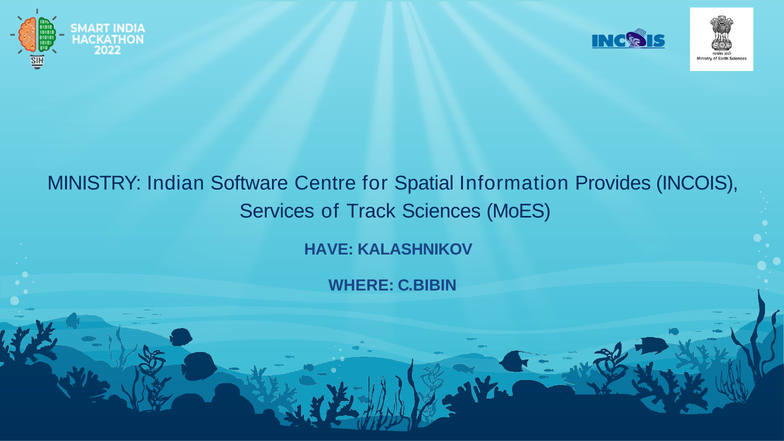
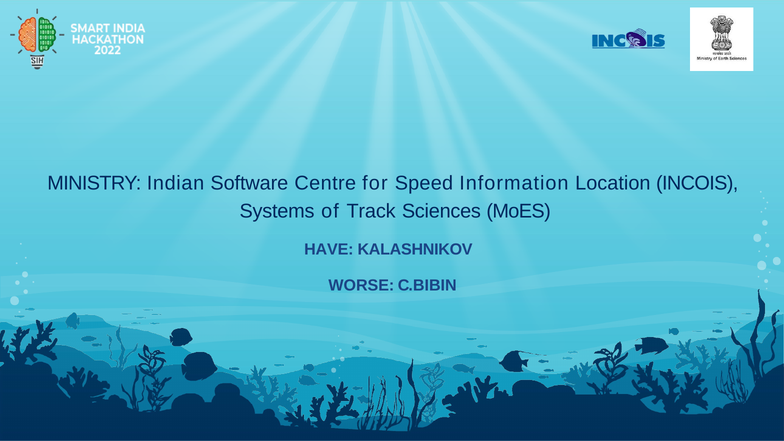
Spatial: Spatial -> Speed (424, 183)
Provides: Provides -> Location (613, 183)
Services: Services -> Systems (277, 211)
WHERE: WHERE -> WORSE (361, 285)
